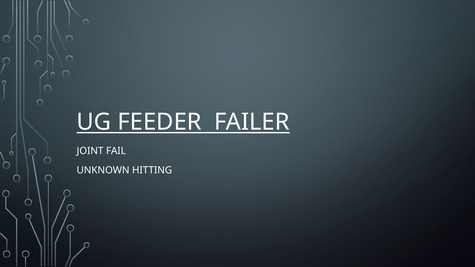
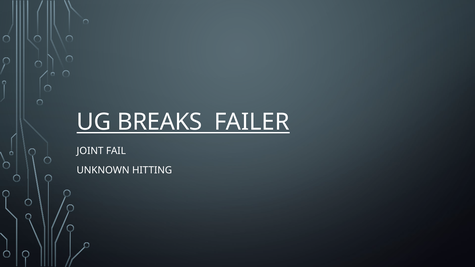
FEEDER: FEEDER -> BREAKS (160, 122)
